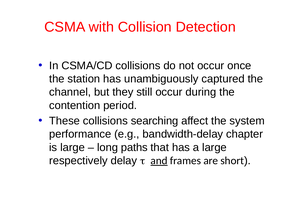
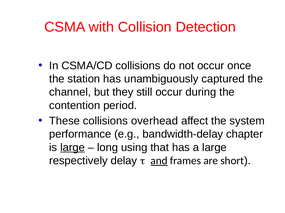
searching: searching -> overhead (154, 121)
large underline: none -> present (73, 148)
paths: paths -> using (134, 148)
